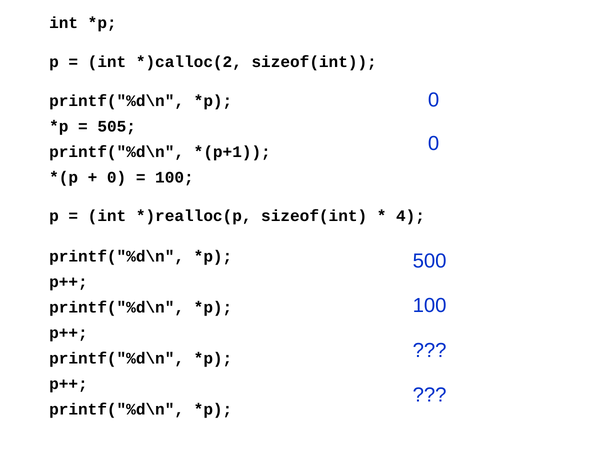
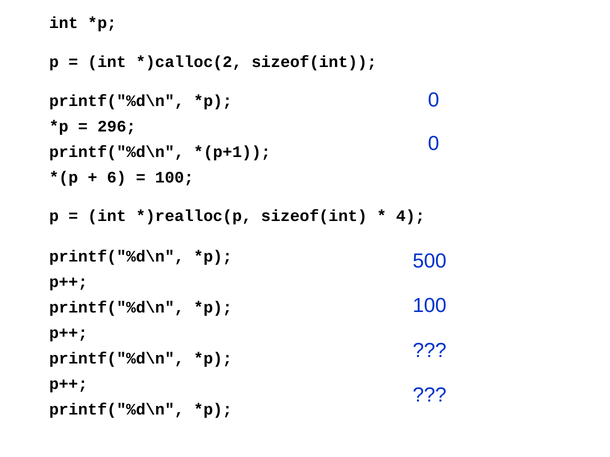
505: 505 -> 296 (117, 126)
0: 0 -> 6 (117, 177)
